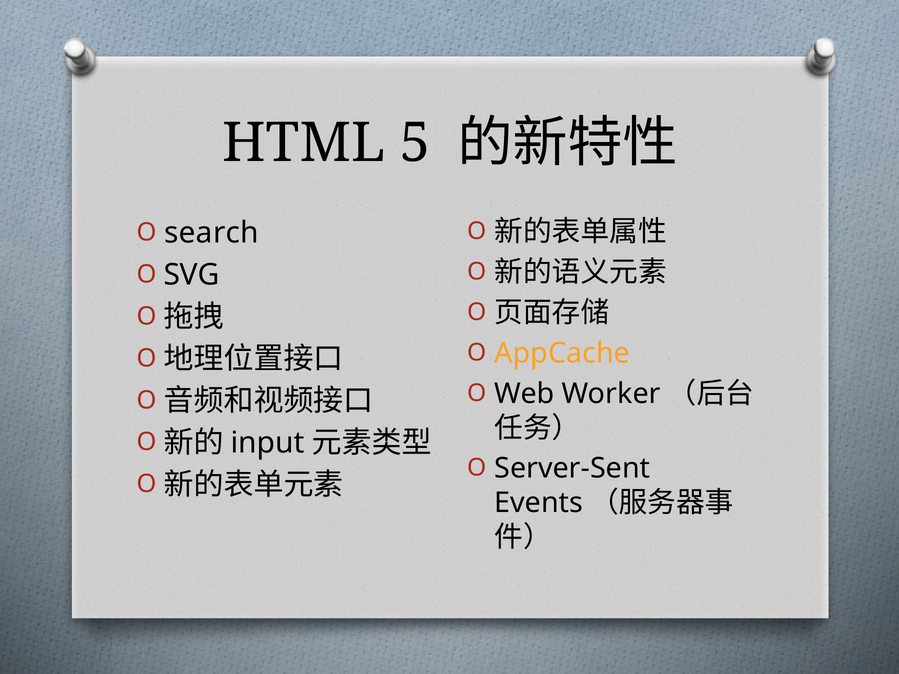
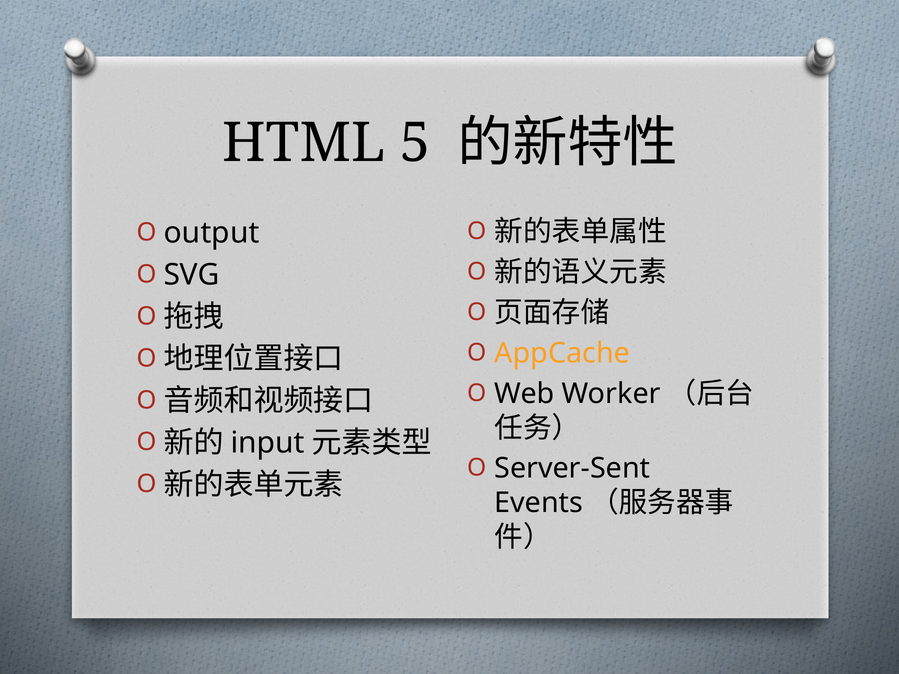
search: search -> output (212, 233)
